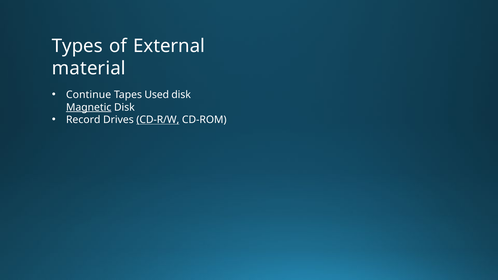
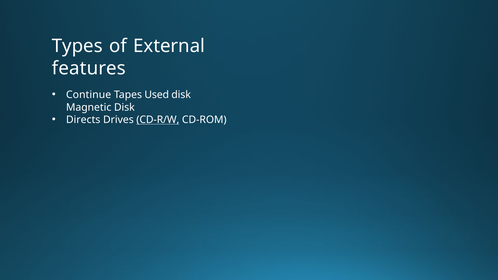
material: material -> features (89, 68)
Magnetic underline: present -> none (89, 107)
Record: Record -> Directs (83, 120)
